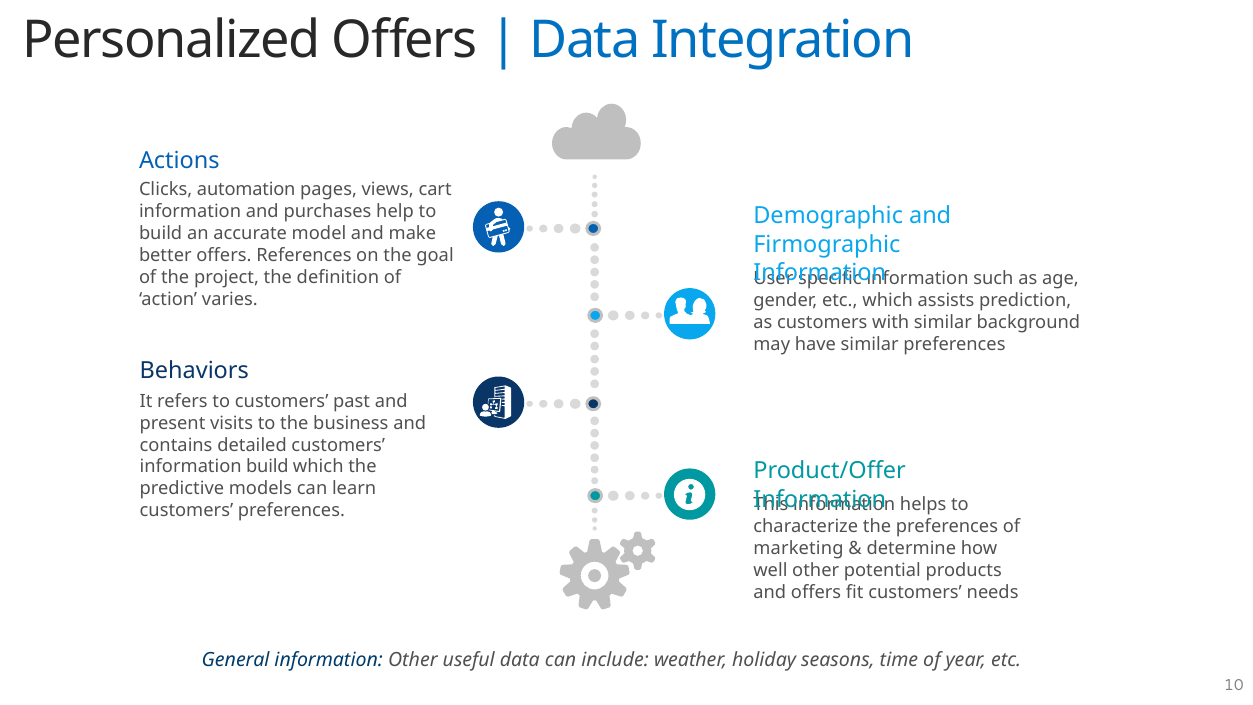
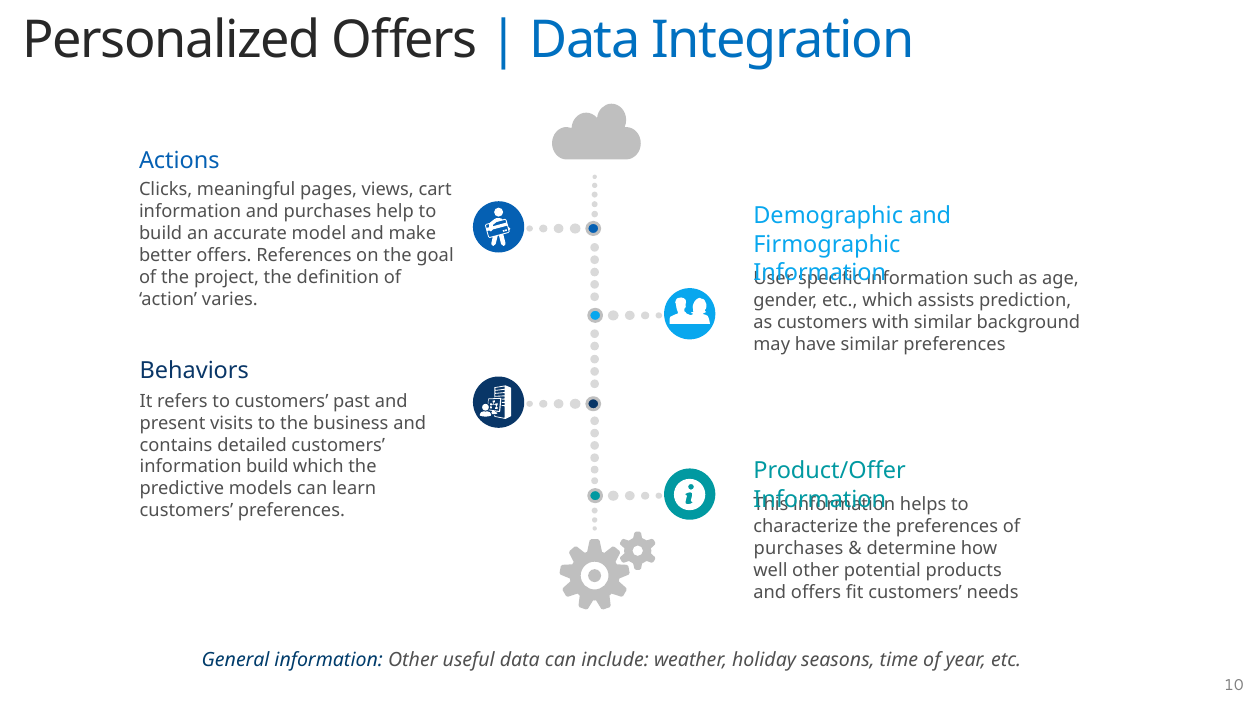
automation: automation -> meaningful (246, 190)
marketing: marketing -> purchases (798, 548)
